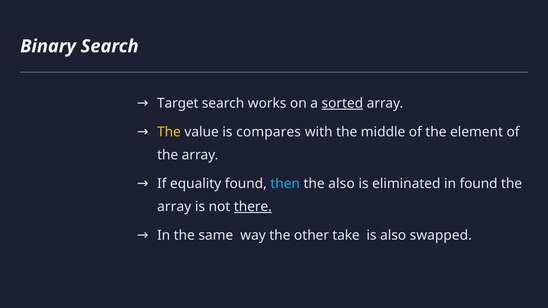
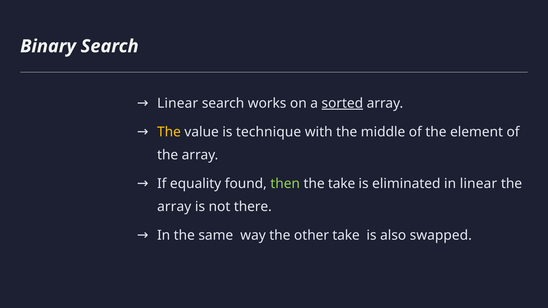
Target: Target -> Linear (178, 103)
compares: compares -> technique (269, 132)
then colour: light blue -> light green (285, 184)
the also: also -> take (342, 184)
in found: found -> linear (478, 184)
there underline: present -> none (253, 207)
